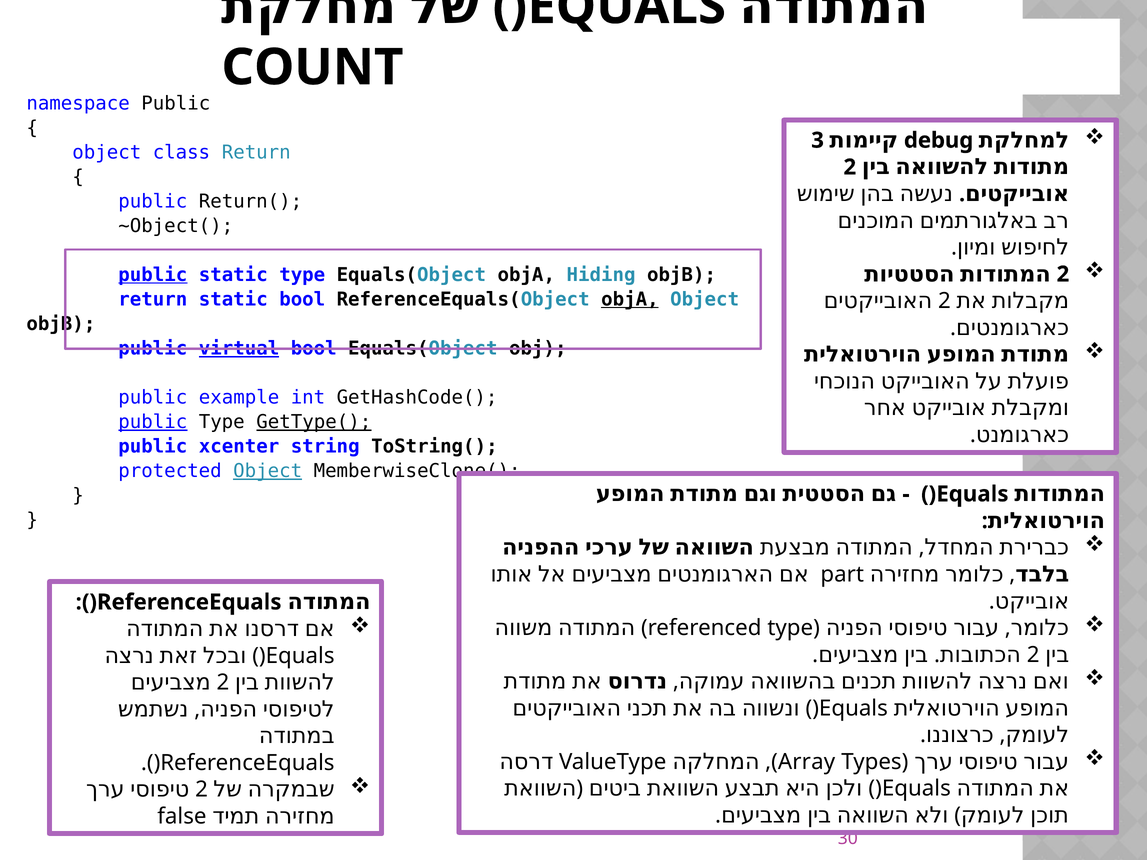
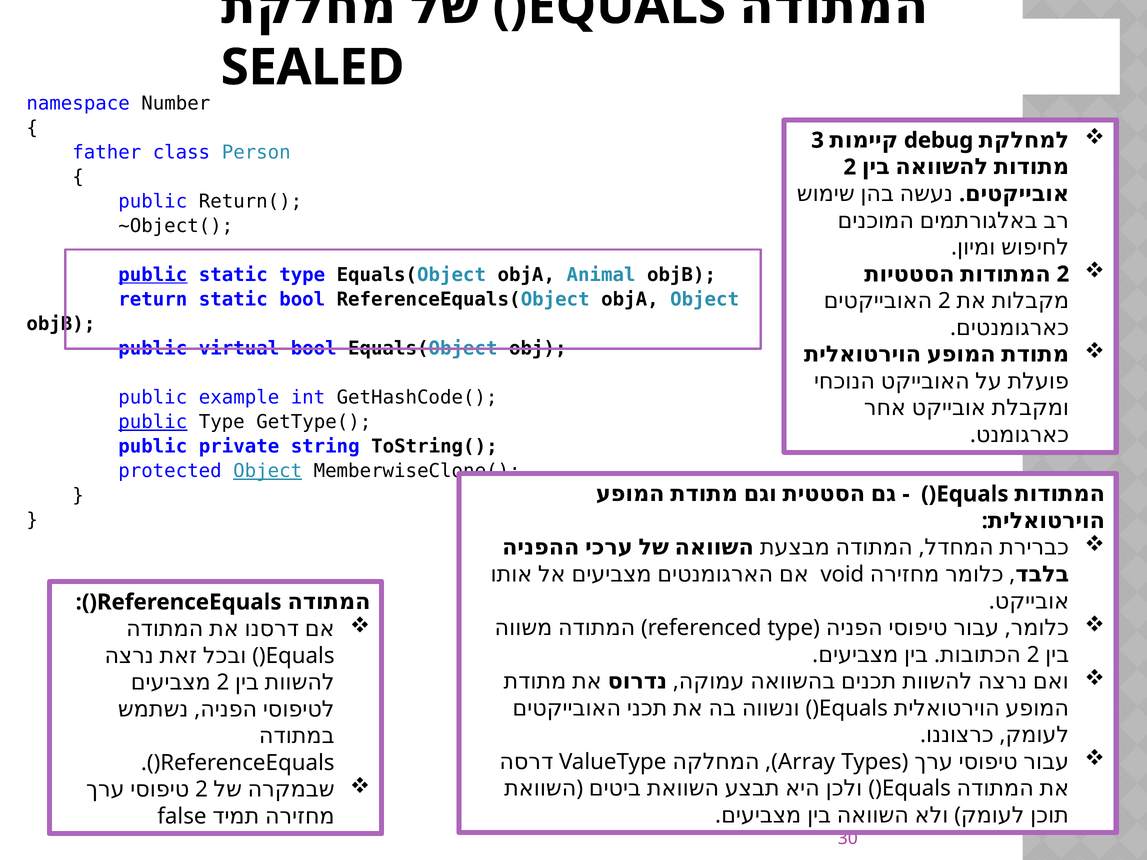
COUNT: COUNT -> SEALED (313, 67)
namespace Public: Public -> Number (176, 103)
object: object -> father (107, 152)
class Return: Return -> Person (256, 152)
Hiding: Hiding -> Animal (601, 275)
objA underline: present -> none (630, 300)
virtual underline: present -> none (239, 349)
GetType( underline: present -> none (314, 422)
xcenter: xcenter -> private (239, 447)
part: part -> void (842, 575)
